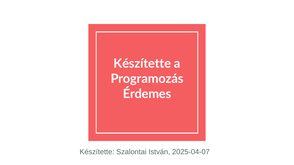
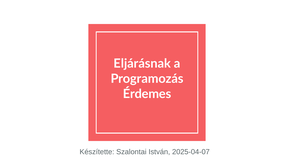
Készítette: Készítette -> Eljárásnak (142, 64)
